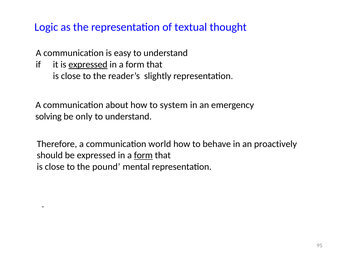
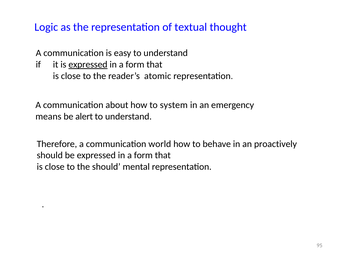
slightly: slightly -> atomic (158, 76)
solving: solving -> means (48, 117)
only: only -> alert (84, 117)
form underline: present -> none (143, 155)
the pound: pound -> should (106, 167)
